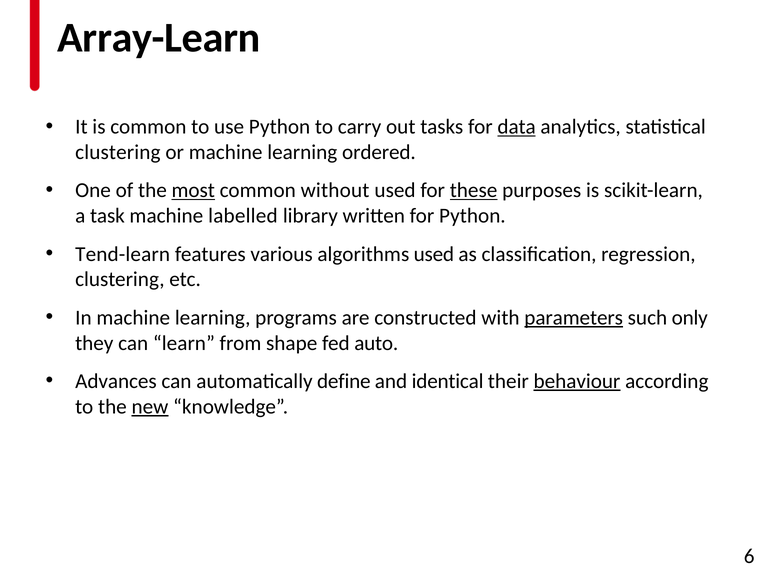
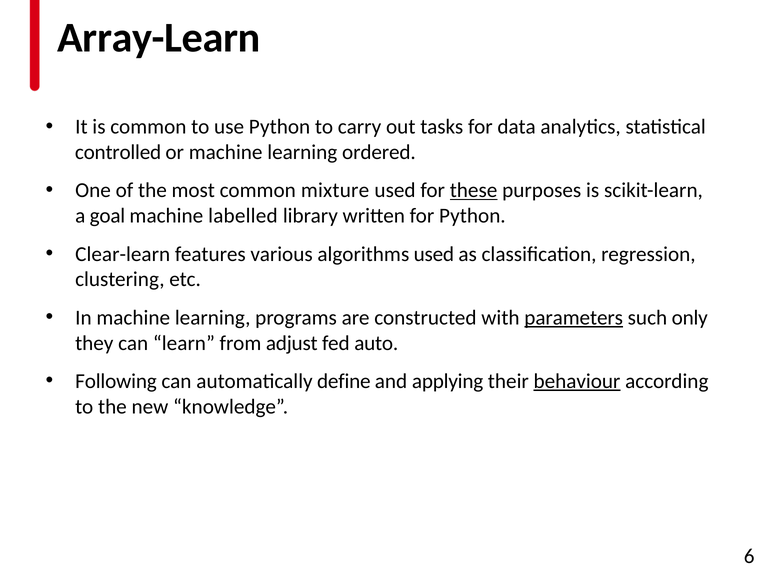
data underline: present -> none (517, 127)
clustering: clustering -> controlled (118, 152)
most underline: present -> none (193, 190)
without: without -> mixture (335, 190)
task: task -> goal (107, 216)
Tend-learn: Tend-learn -> Clear-learn (123, 254)
shape: shape -> adjust (292, 343)
Advances: Advances -> Following (116, 381)
identical: identical -> applying (448, 381)
new underline: present -> none (150, 406)
